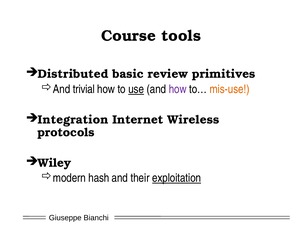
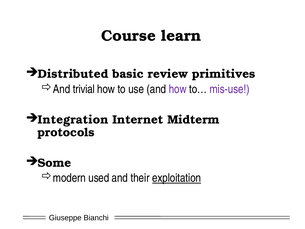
tools: tools -> learn (181, 36)
use underline: present -> none (136, 89)
mis-use colour: orange -> purple (230, 89)
Wireless: Wireless -> Midterm (193, 119)
Wiley: Wiley -> Some (55, 163)
hash: hash -> used (99, 178)
